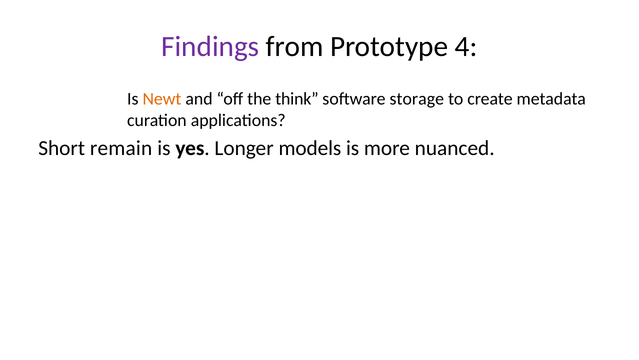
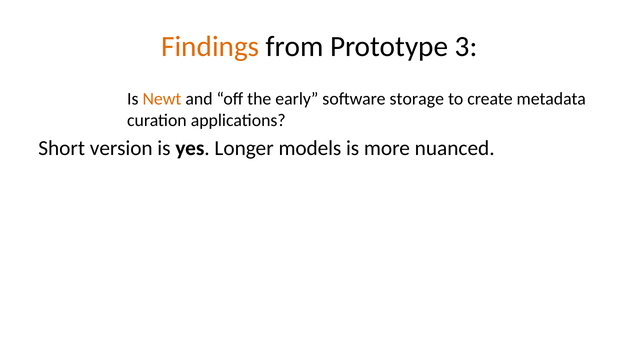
Findings colour: purple -> orange (210, 46)
4: 4 -> 3 (466, 46)
think: think -> early (297, 99)
remain: remain -> version (121, 148)
